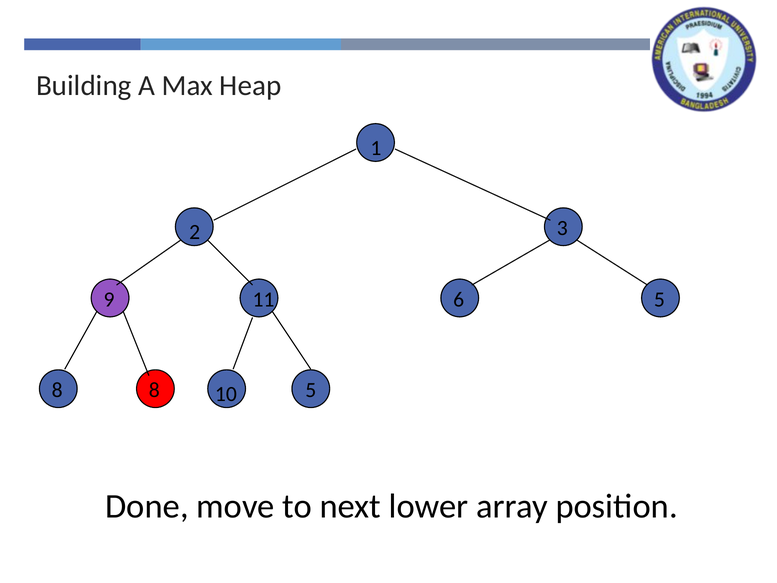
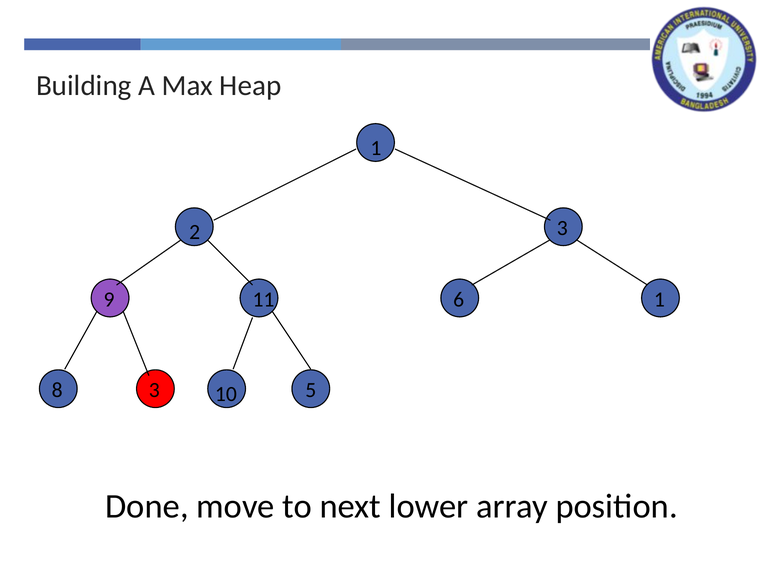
6 5: 5 -> 1 (659, 299)
8 8: 8 -> 3 (154, 390)
